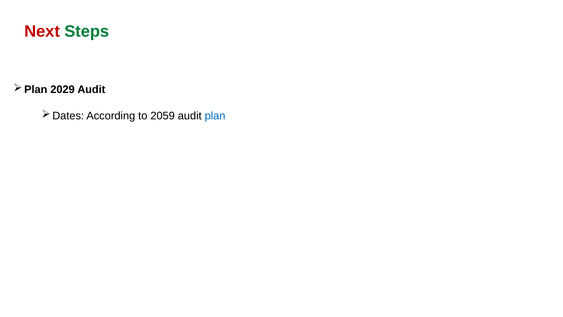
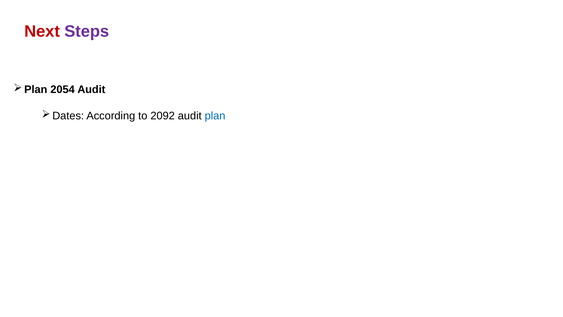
Steps colour: green -> purple (87, 31)
2029: 2029 -> 2054 (63, 90)
2059: 2059 -> 2092 (163, 116)
